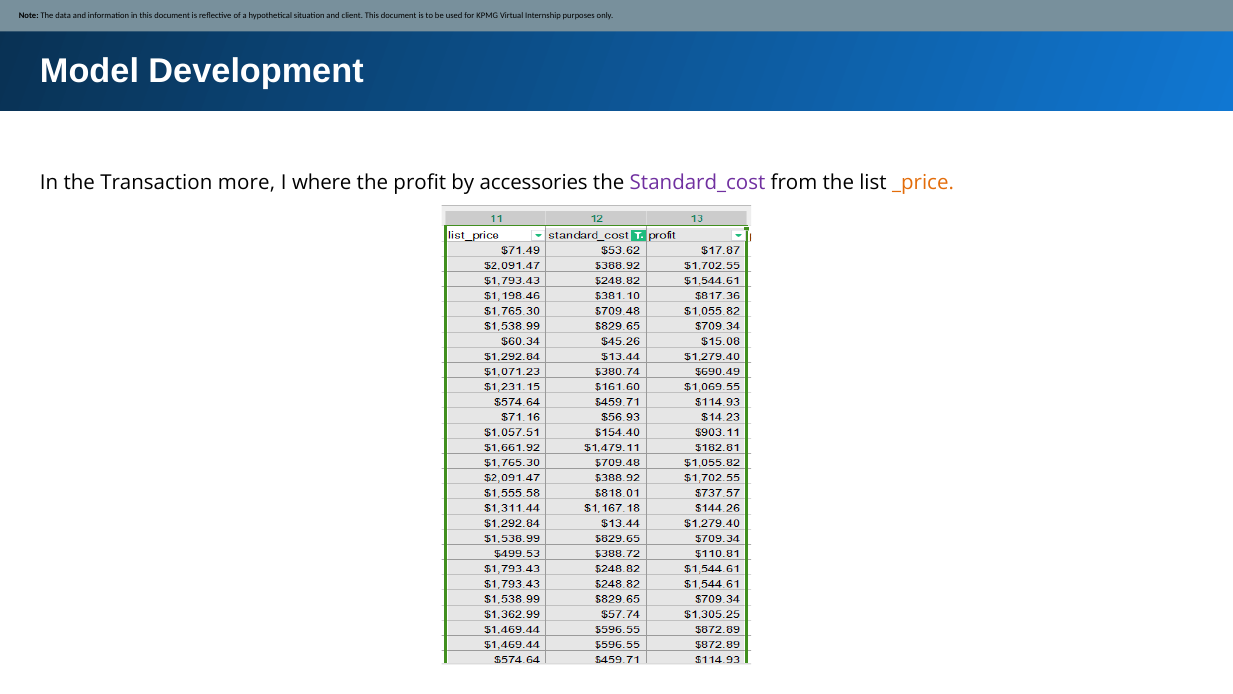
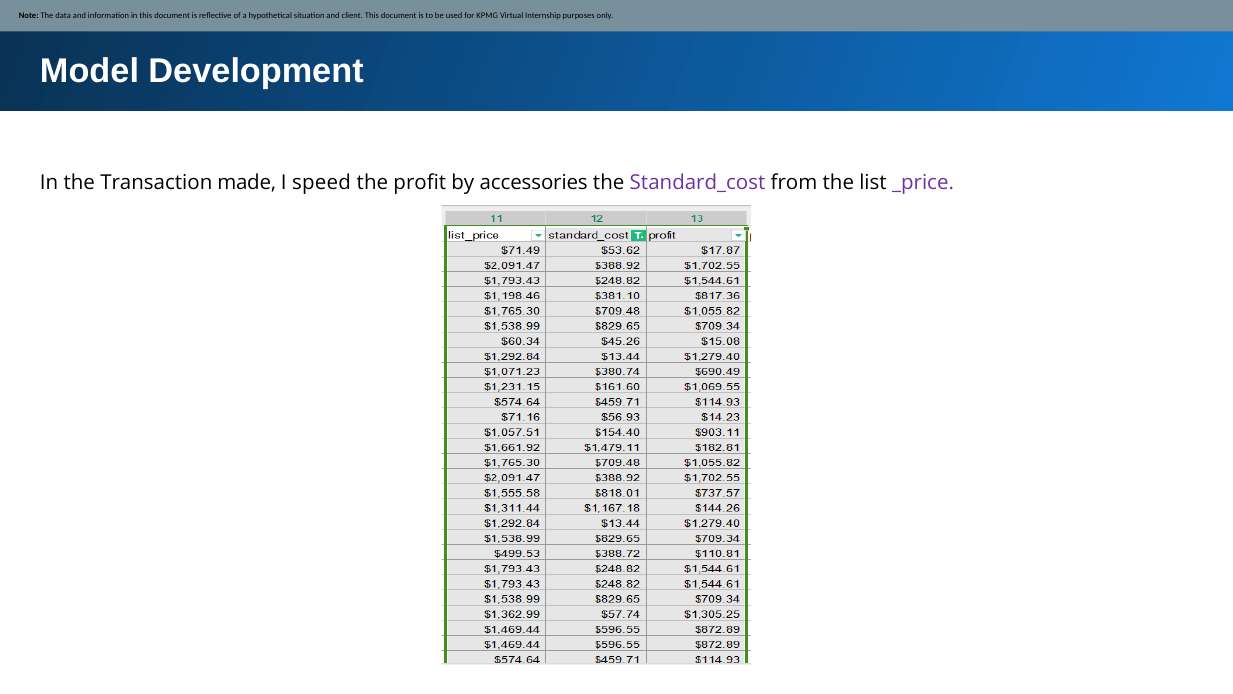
more: more -> made (247, 182)
where: where -> speed (322, 182)
_price colour: orange -> purple (923, 182)
